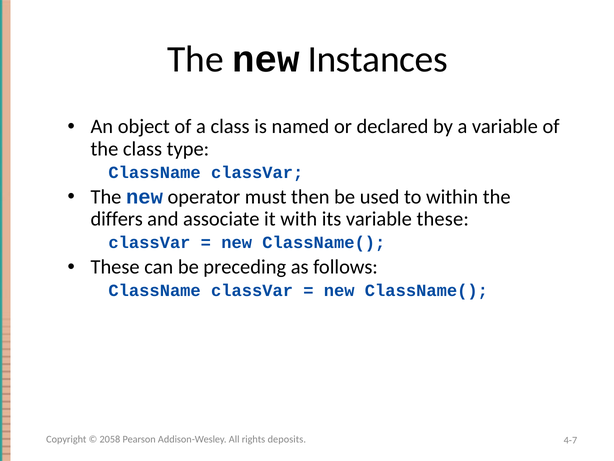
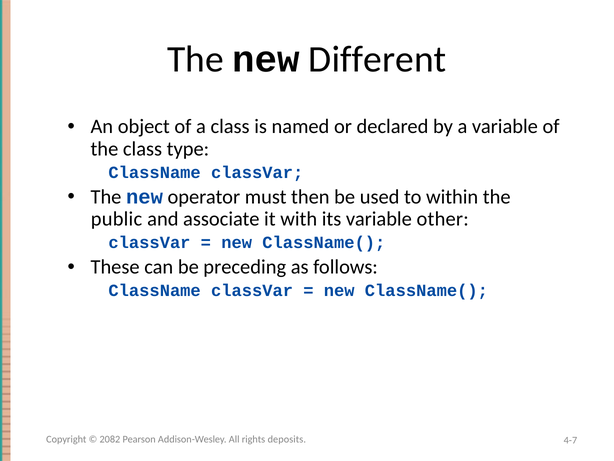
Instances: Instances -> Different (377, 59)
differs: differs -> public (116, 219)
variable these: these -> other (443, 219)
2058: 2058 -> 2082 (110, 439)
